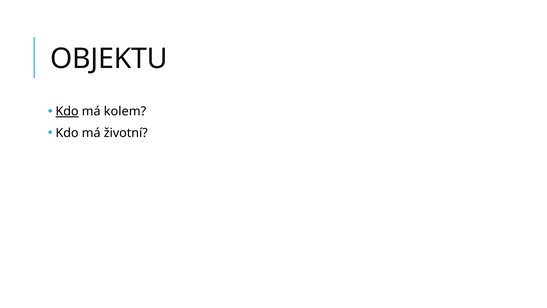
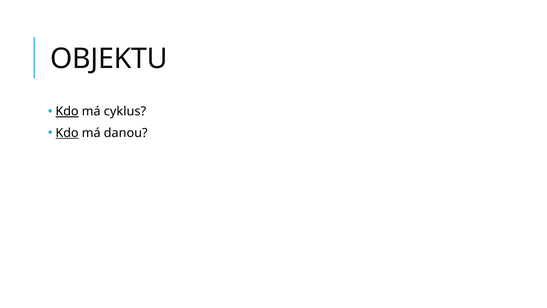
kolem: kolem -> cyklus (125, 111)
Kdo underline: none -> present (67, 133)
životní: životní -> danou (126, 133)
